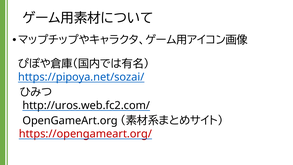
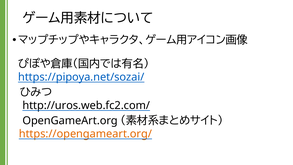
https://opengameart.org/ colour: red -> orange (85, 134)
